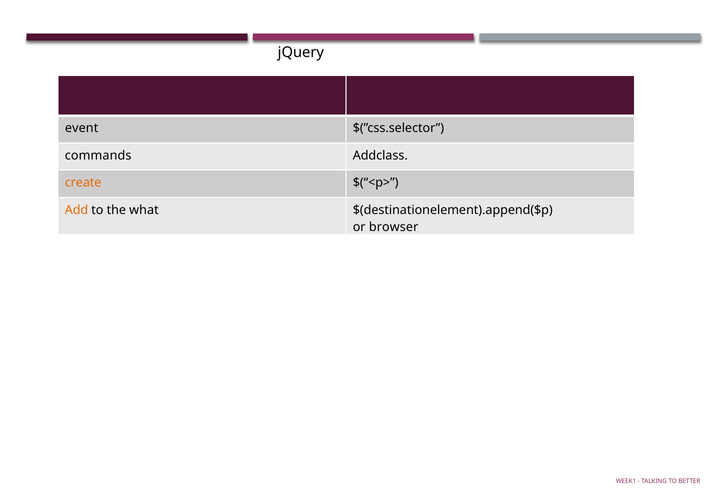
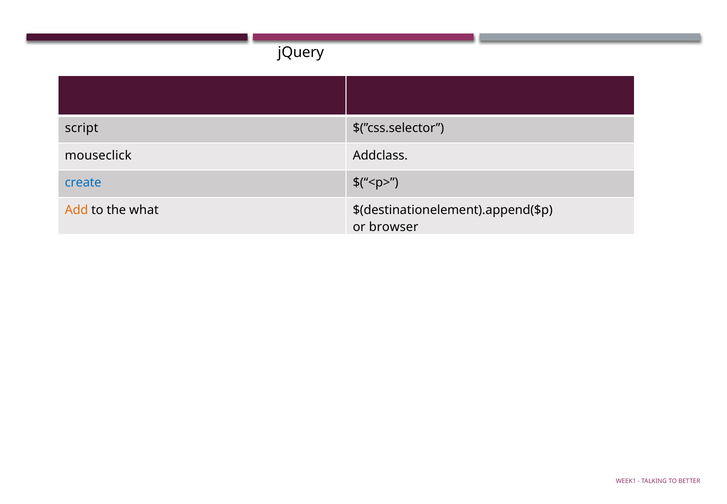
event: event -> script (82, 128)
commands: commands -> mouseclick (98, 155)
create colour: orange -> blue (83, 183)
